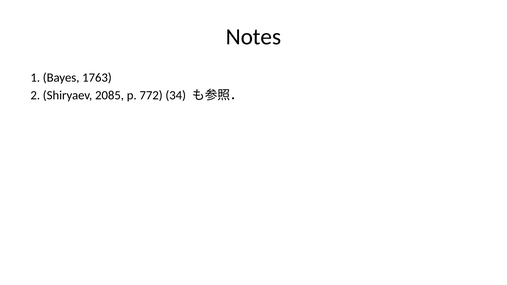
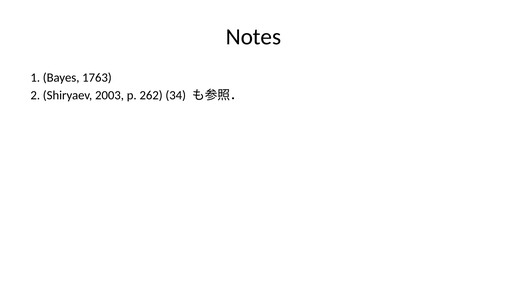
2085: 2085 -> 2003 (110, 95)
772: 772 -> 262 (151, 95)
